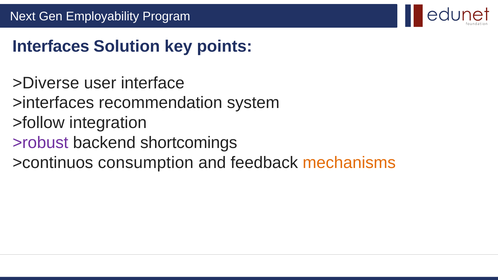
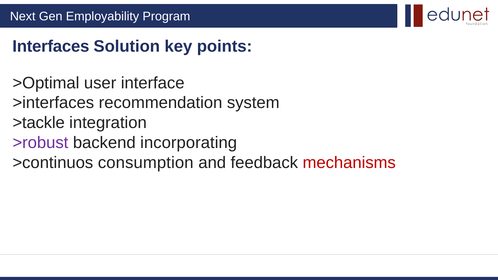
>Diverse: >Diverse -> >Optimal (46, 83)
>follow: >follow -> >tackle (39, 123)
shortcomings: shortcomings -> incorporating (189, 143)
mechanisms colour: orange -> red (349, 163)
